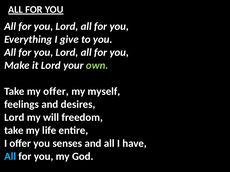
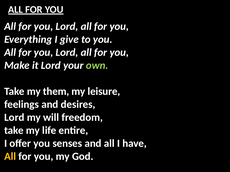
my offer: offer -> them (56, 92)
myself: myself -> leisure (104, 92)
All colour: light blue -> yellow (10, 157)
